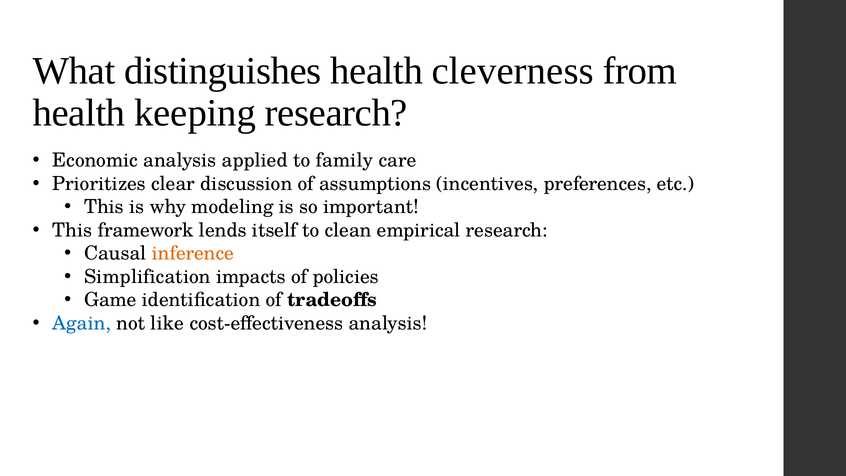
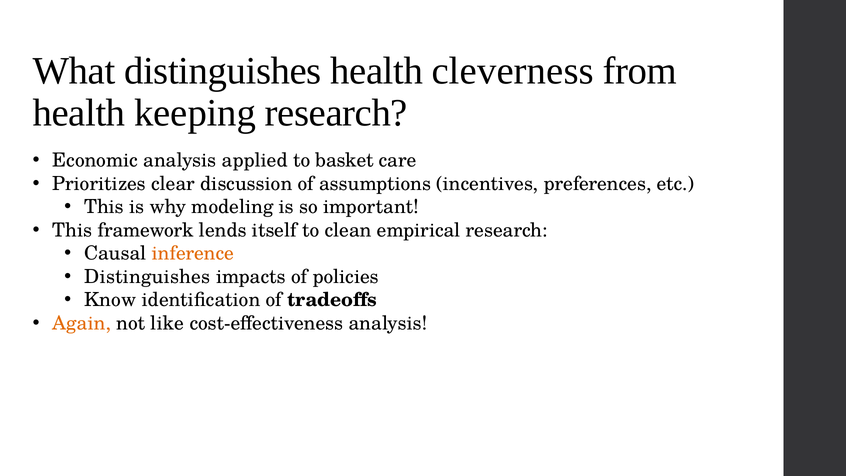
family: family -> basket (345, 160)
Simplification: Simplification -> Distinguishes (147, 277)
Game: Game -> Know (110, 300)
Again colour: blue -> orange (82, 323)
